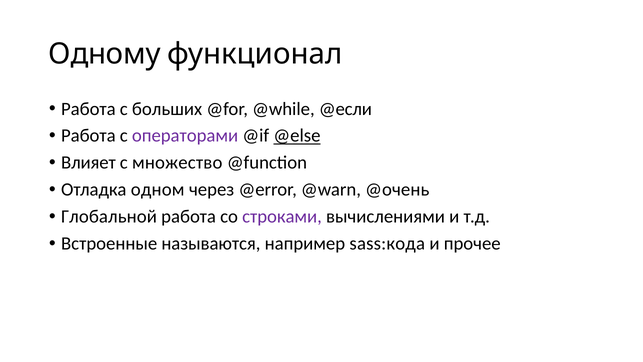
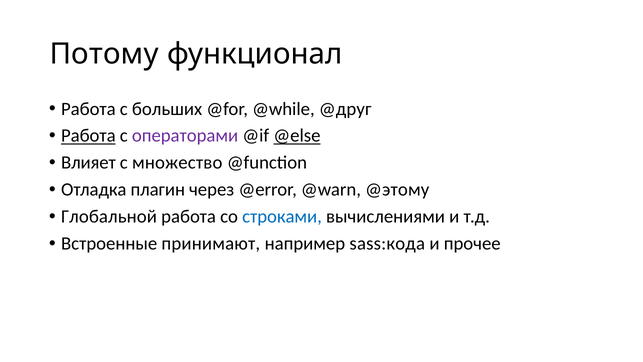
Одному: Одному -> Потому (104, 54)
@если: @если -> @друг (345, 109)
Работа underline: none -> present (88, 136)
одном: одном -> плагин (158, 190)
@очень: @очень -> @этому (397, 190)
строками colour: purple -> blue (282, 217)
называются: называются -> принимают (211, 244)
